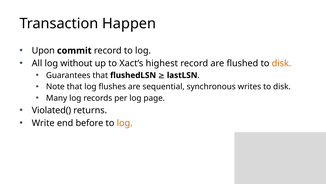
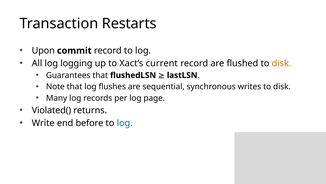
Happen: Happen -> Restarts (129, 24)
without: without -> logging (76, 63)
highest: highest -> current (162, 63)
log colour: orange -> blue (125, 123)
